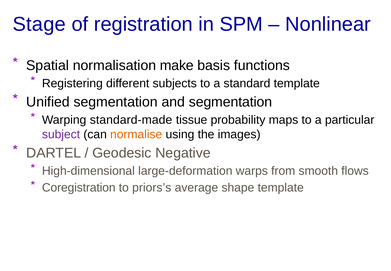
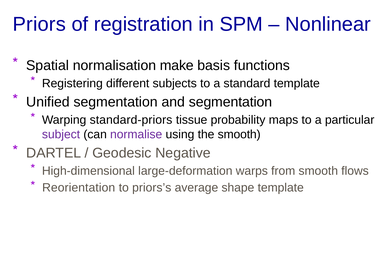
Stage: Stage -> Priors (39, 24)
standard-made: standard-made -> standard-priors (131, 120)
normalise colour: orange -> purple (136, 134)
the images: images -> smooth (239, 134)
Coregistration: Coregistration -> Reorientation (79, 188)
